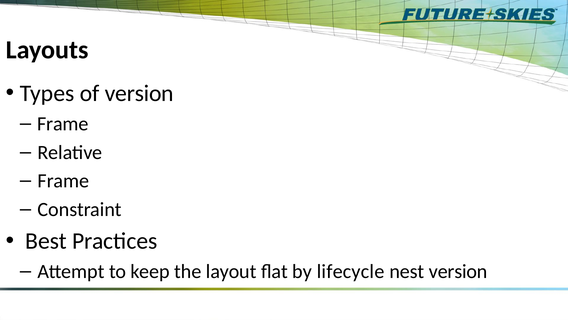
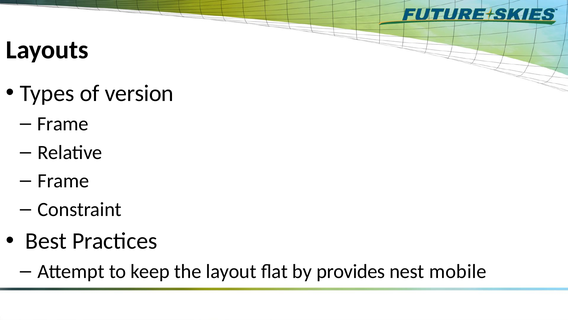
lifecycle: lifecycle -> provides (351, 271)
nest version: version -> mobile (458, 271)
